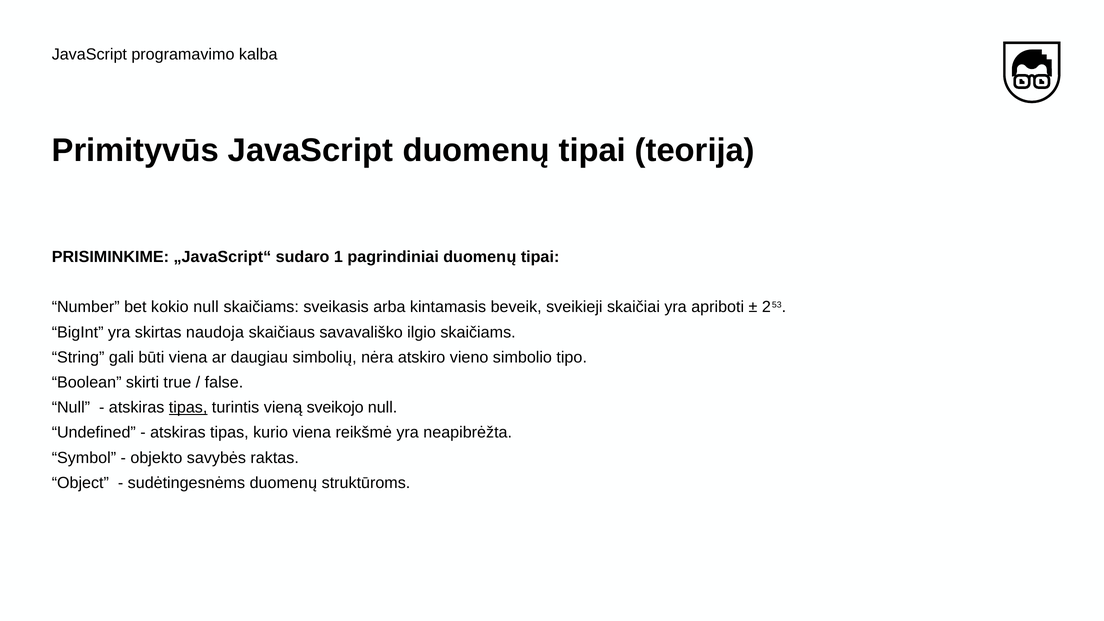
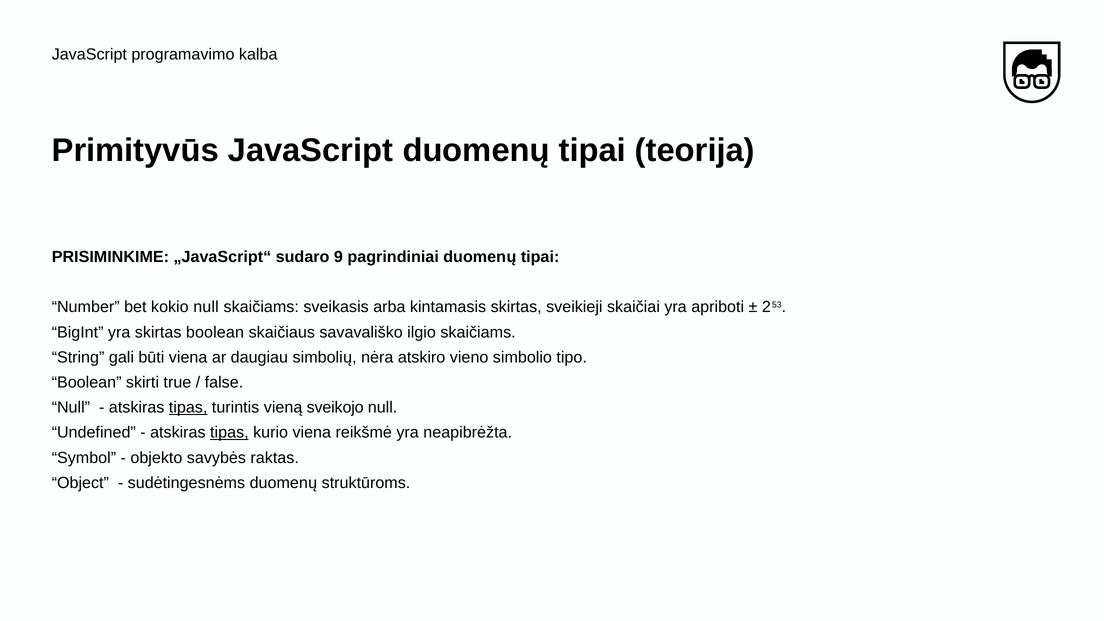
1: 1 -> 9 (338, 257)
kintamasis beveik: beveik -> skirtas (516, 307)
skirtas naudoja: naudoja -> boolean (215, 332)
tipas underline: none -> present (229, 433)
